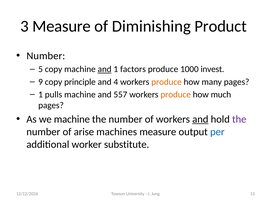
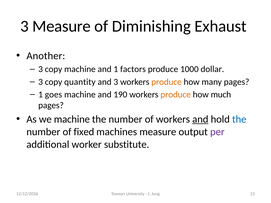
Product: Product -> Exhaust (221, 26)
Number: Number -> Another (46, 56)
5: 5 -> 3 (41, 69)
and underline: present -> none (105, 69)
invest: invest -> dollar (212, 69)
9: 9 -> 3 (41, 82)
principle: principle -> quantity (80, 82)
and 4: 4 -> 3 (116, 82)
pulls: pulls -> goes (54, 95)
557: 557 -> 190 (120, 95)
the colour: purple -> blue (239, 119)
arise: arise -> fixed (84, 132)
per colour: blue -> purple (217, 132)
